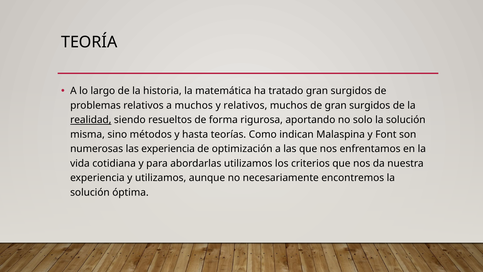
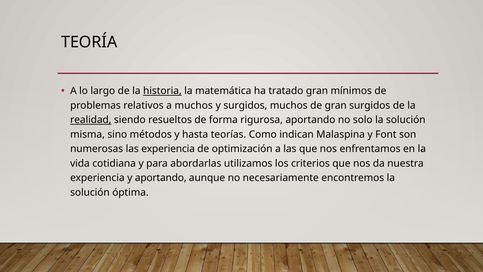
historia underline: none -> present (162, 91)
tratado gran surgidos: surgidos -> mínimos (351, 91)
y relativos: relativos -> surgidos (245, 105)
y utilizamos: utilizamos -> aportando (161, 178)
